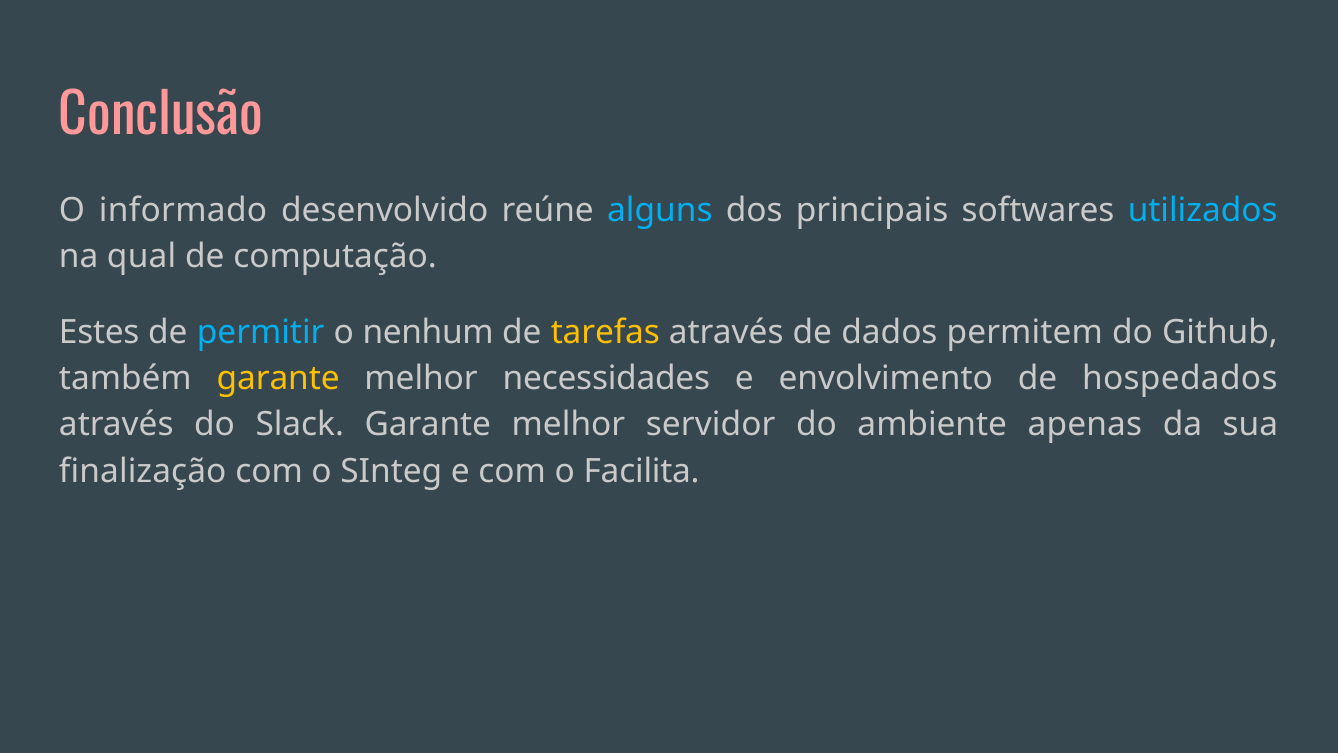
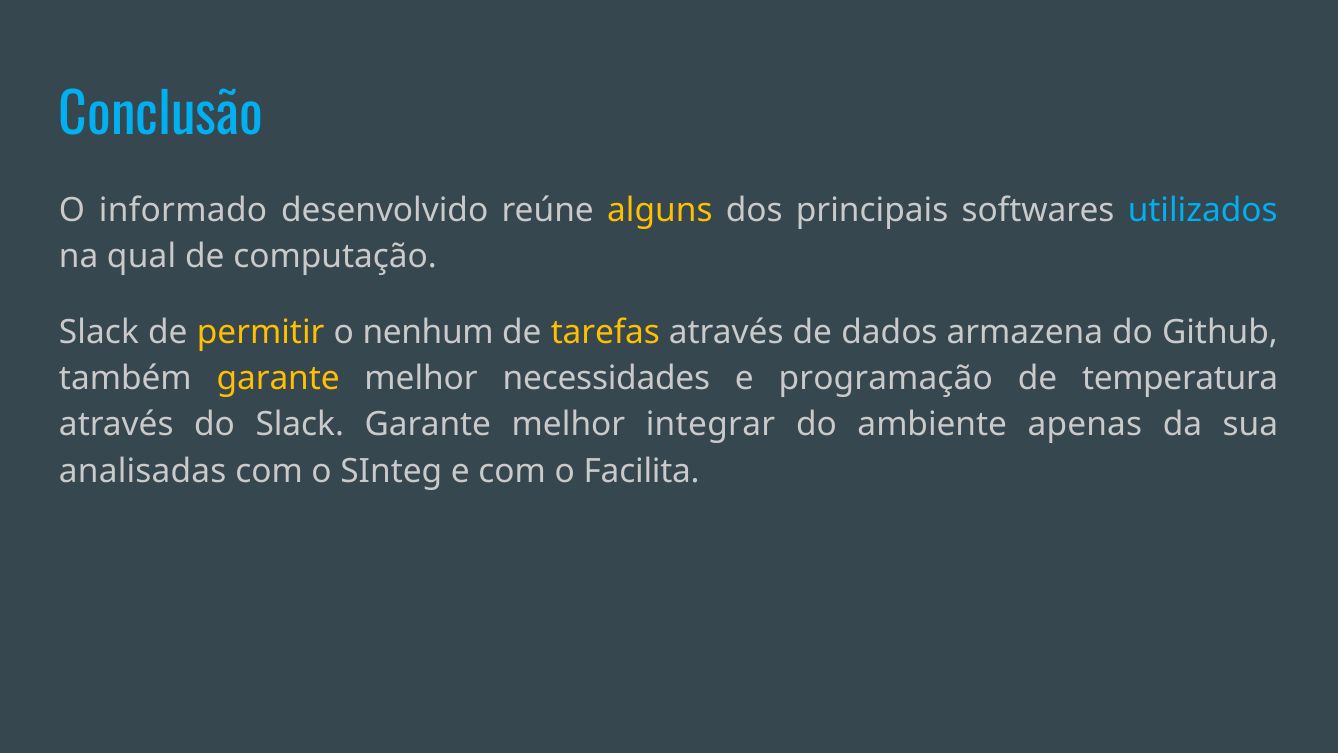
Conclusão colour: pink -> light blue (161, 116)
alguns colour: light blue -> yellow (660, 210)
Estes: Estes -> Slack (99, 332)
permitir colour: light blue -> yellow (261, 332)
permitem: permitem -> armazena (1025, 332)
envolvimento: envolvimento -> programação (886, 379)
hospedados: hospedados -> temperatura (1180, 379)
servidor: servidor -> integrar (711, 425)
finalização: finalização -> analisadas (143, 471)
